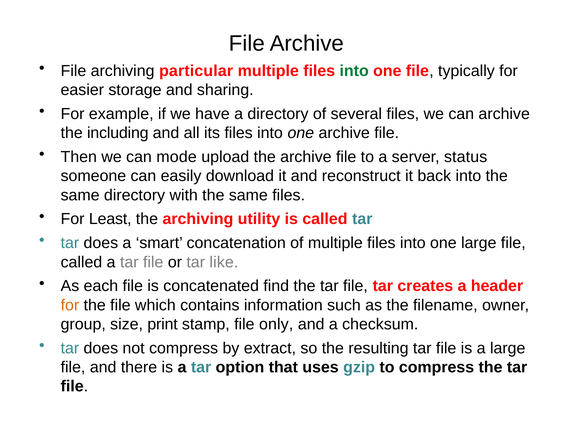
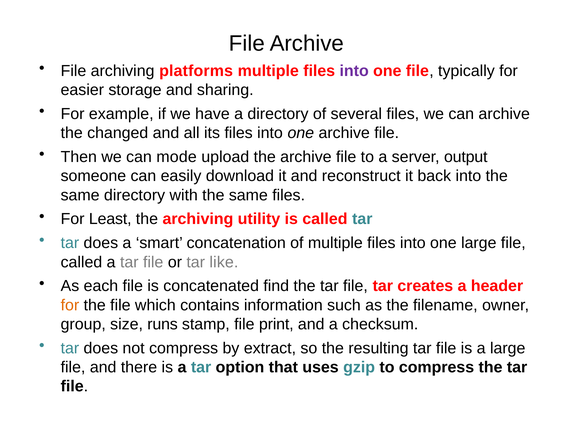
particular: particular -> platforms (196, 71)
into colour: green -> purple (354, 71)
including: including -> changed (118, 133)
status: status -> output (466, 157)
print: print -> runs (163, 324)
only: only -> print (276, 324)
